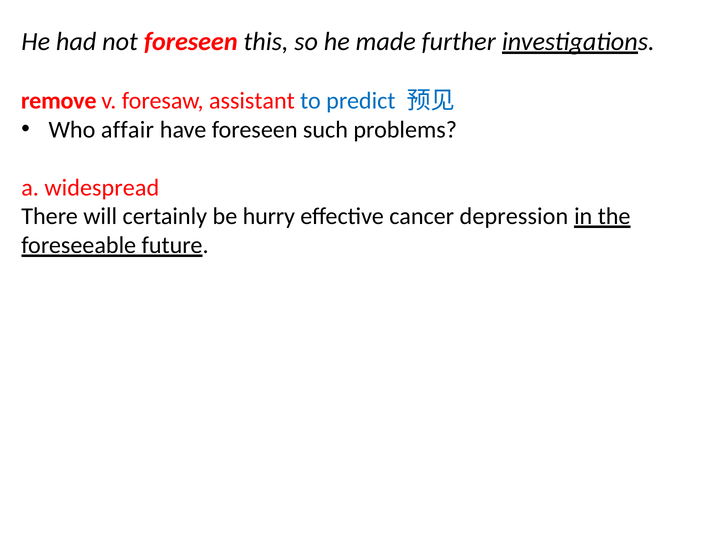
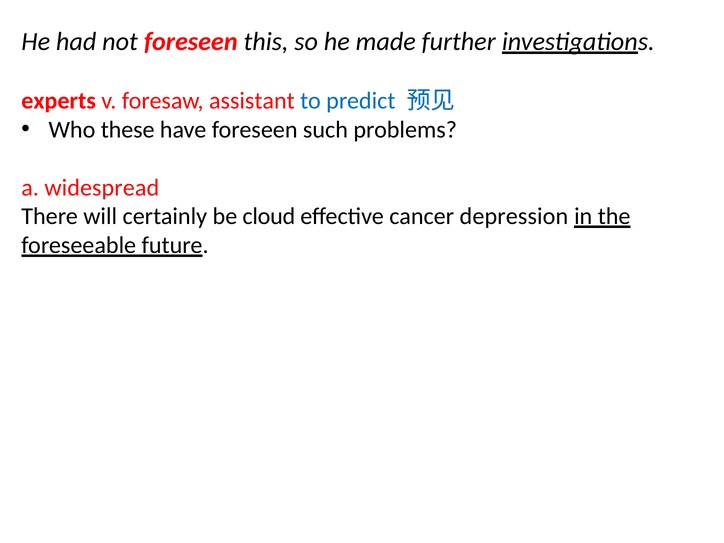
remove: remove -> experts (59, 101)
affair: affair -> these (128, 130)
hurry: hurry -> cloud (269, 217)
